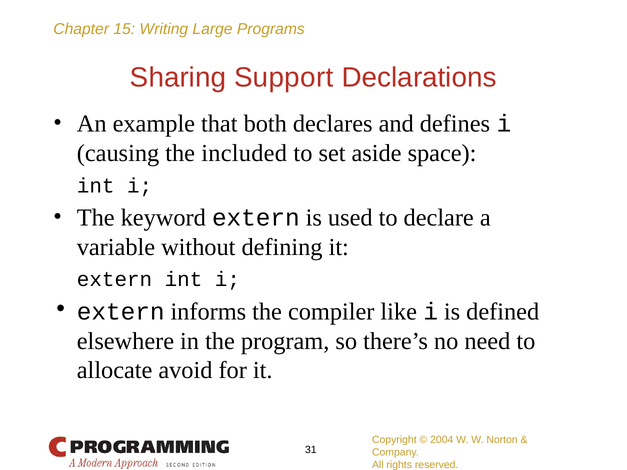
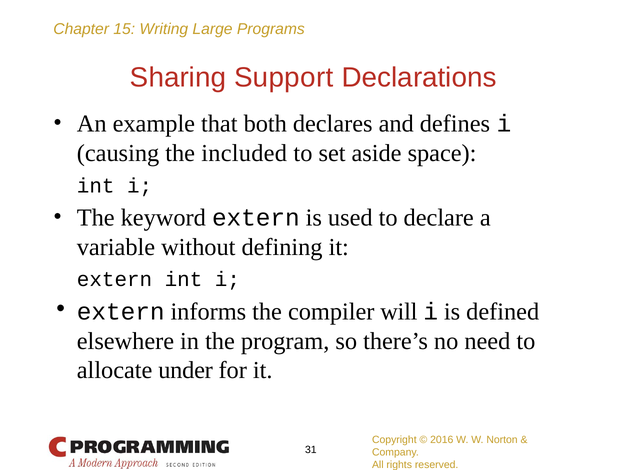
like: like -> will (399, 312)
avoid: avoid -> under (186, 370)
2004: 2004 -> 2016 (442, 440)
